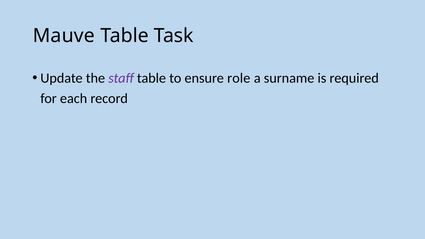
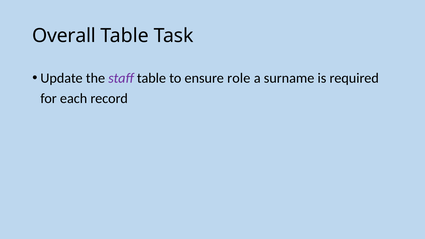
Mauve: Mauve -> Overall (64, 36)
